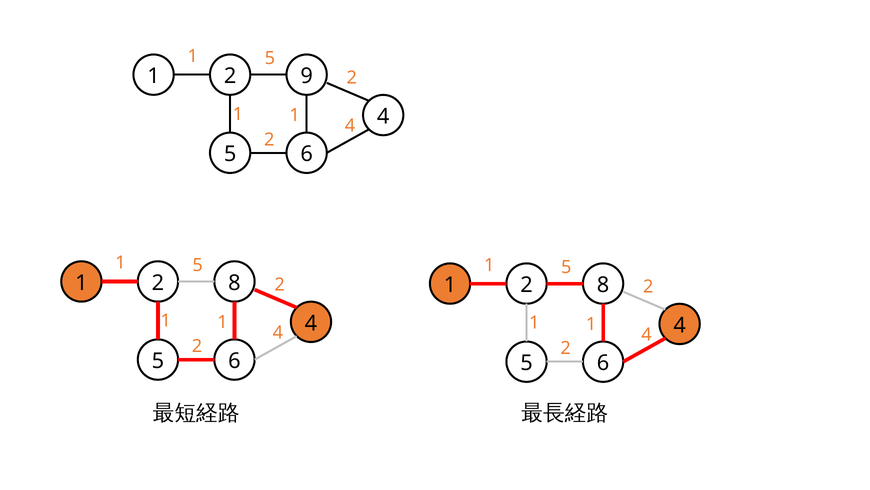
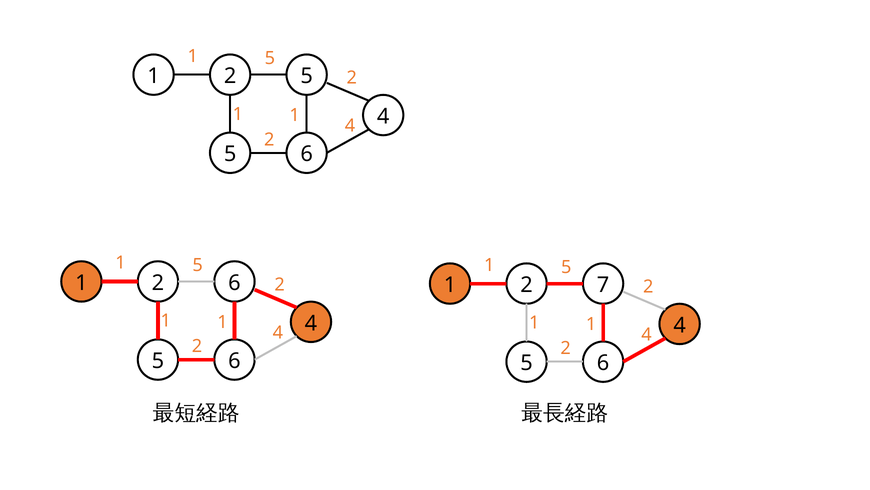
2 9: 9 -> 5 (307, 76)
8: 8 -> 6 (234, 283)
8: 8 -> 7 (603, 285)
